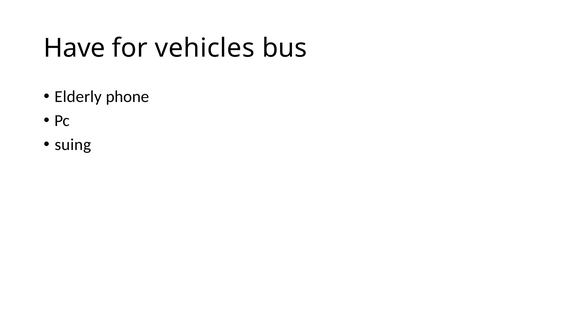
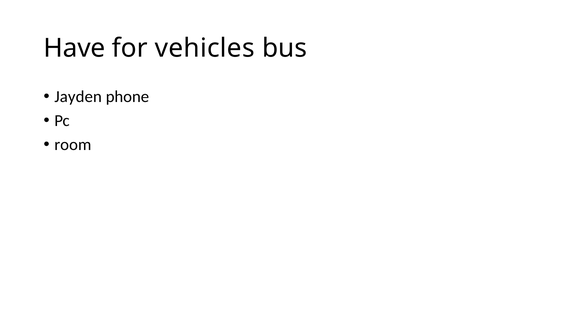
Elderly: Elderly -> Jayden (78, 97)
suing: suing -> room (73, 145)
